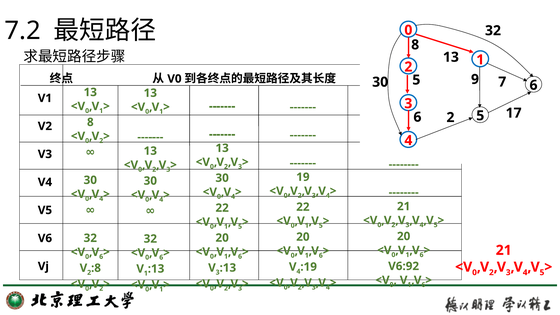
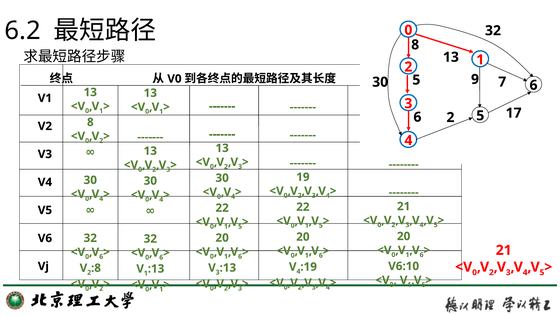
7.2: 7.2 -> 6.2 (23, 31)
V6:92: V6:92 -> V6:10 (404, 266)
